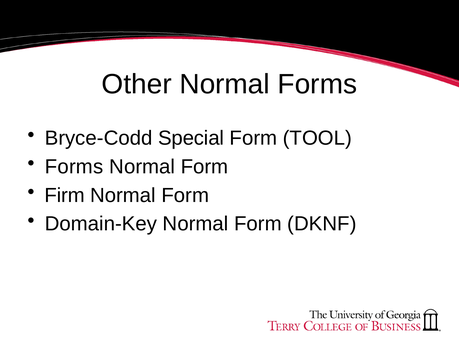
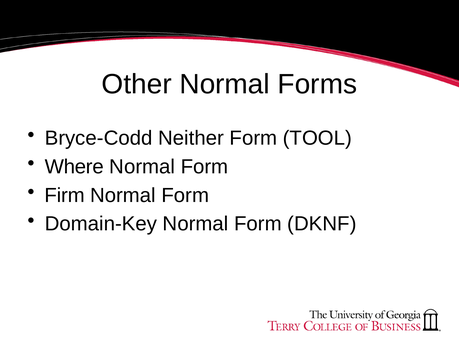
Special: Special -> Neither (191, 138)
Forms: Forms -> Where (74, 167)
